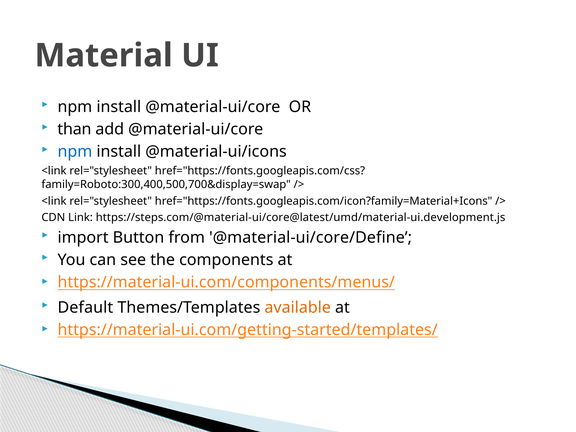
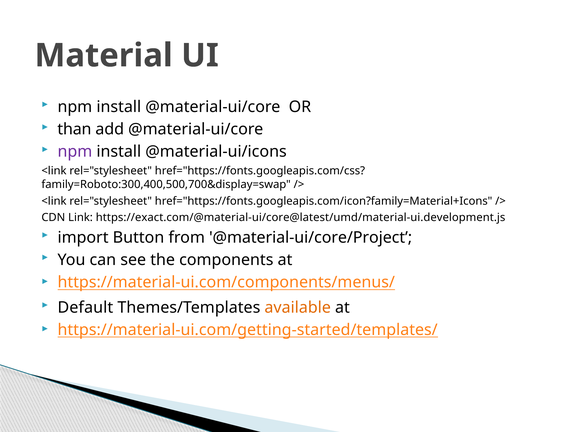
npm colour: blue -> purple (75, 152)
https://steps.com/@material-ui/core@latest/umd/material-ui.development.js: https://steps.com/@material-ui/core@latest/umd/material-ui.development.js -> https://exact.com/@material-ui/core@latest/umd/material-ui.development.js (301, 218)
@material-ui/core/Define: @material-ui/core/Define -> @material-ui/core/Project (311, 237)
